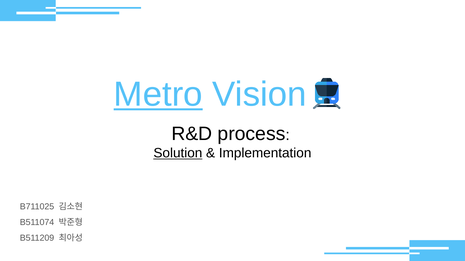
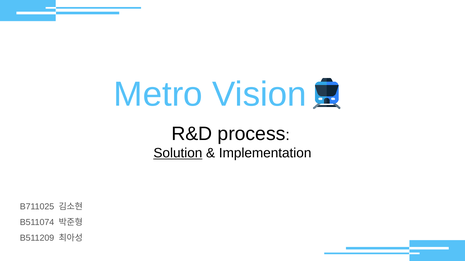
Metro underline: present -> none (158, 95)
